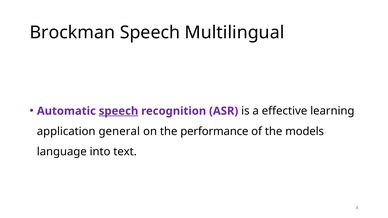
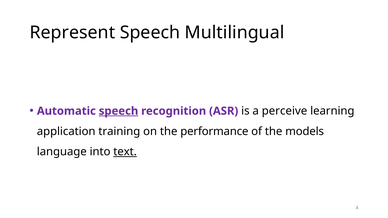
Brockman: Brockman -> Represent (72, 33)
effective: effective -> perceive (285, 111)
general: general -> training (119, 132)
text underline: none -> present (125, 152)
